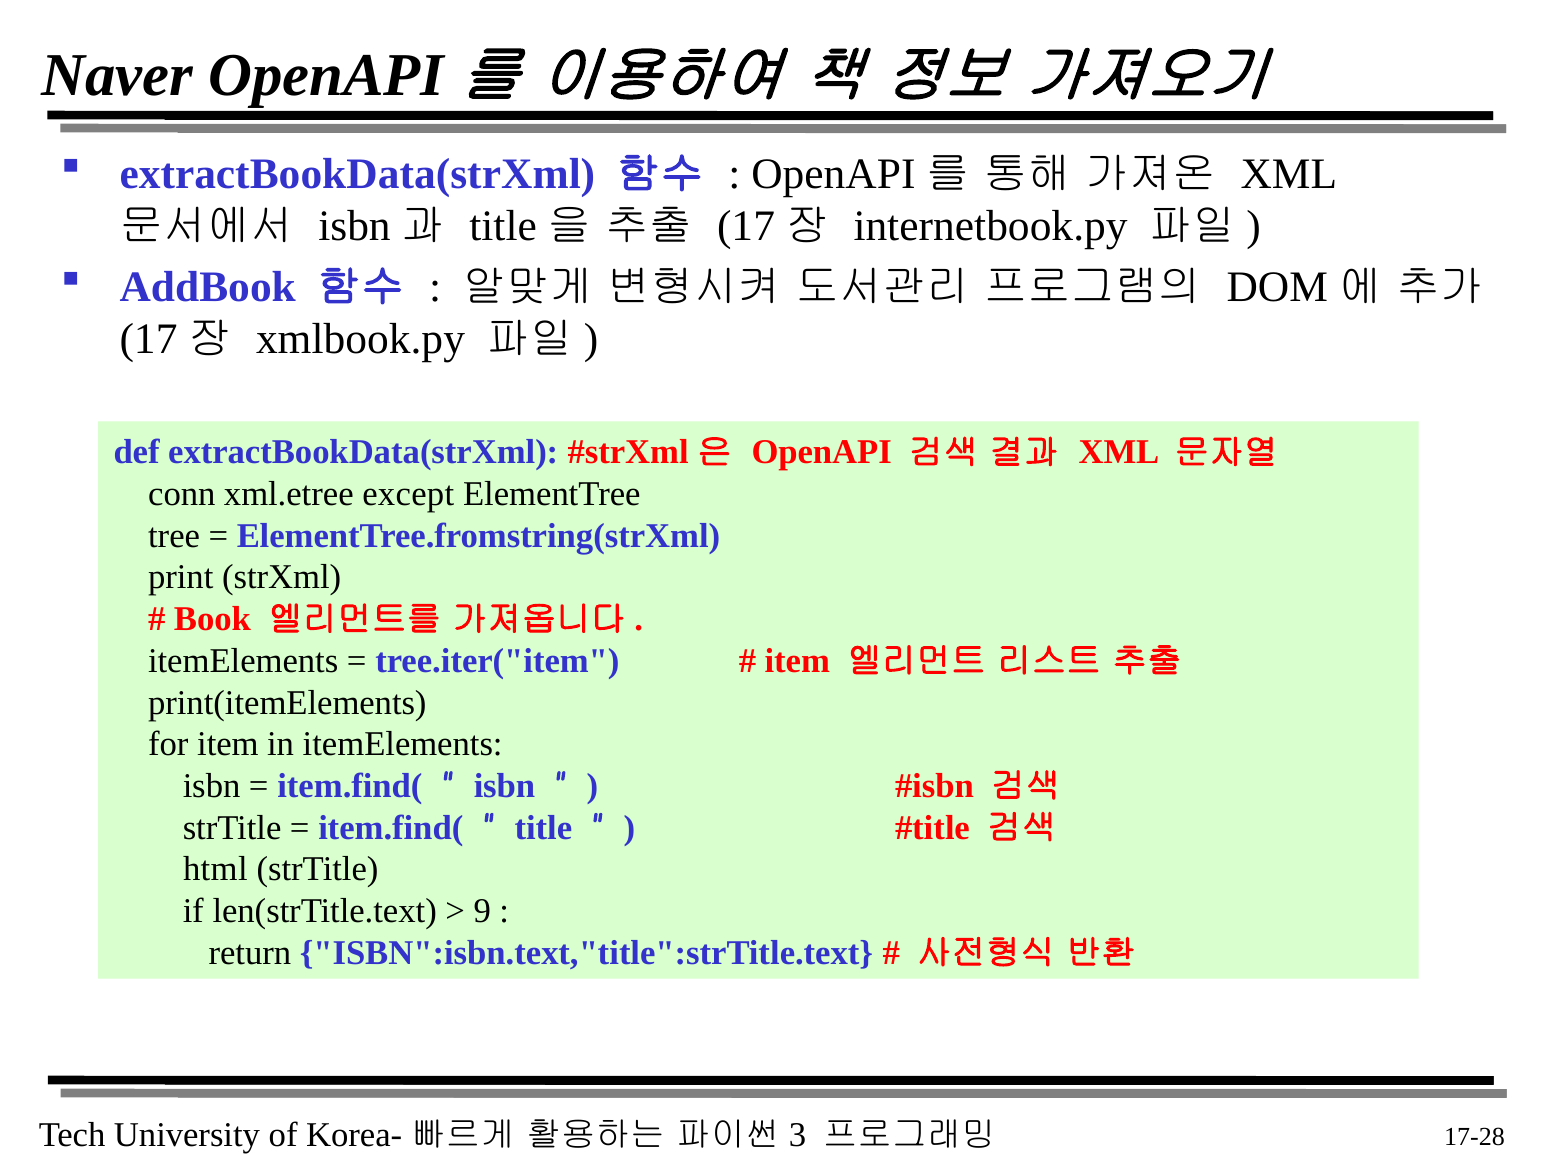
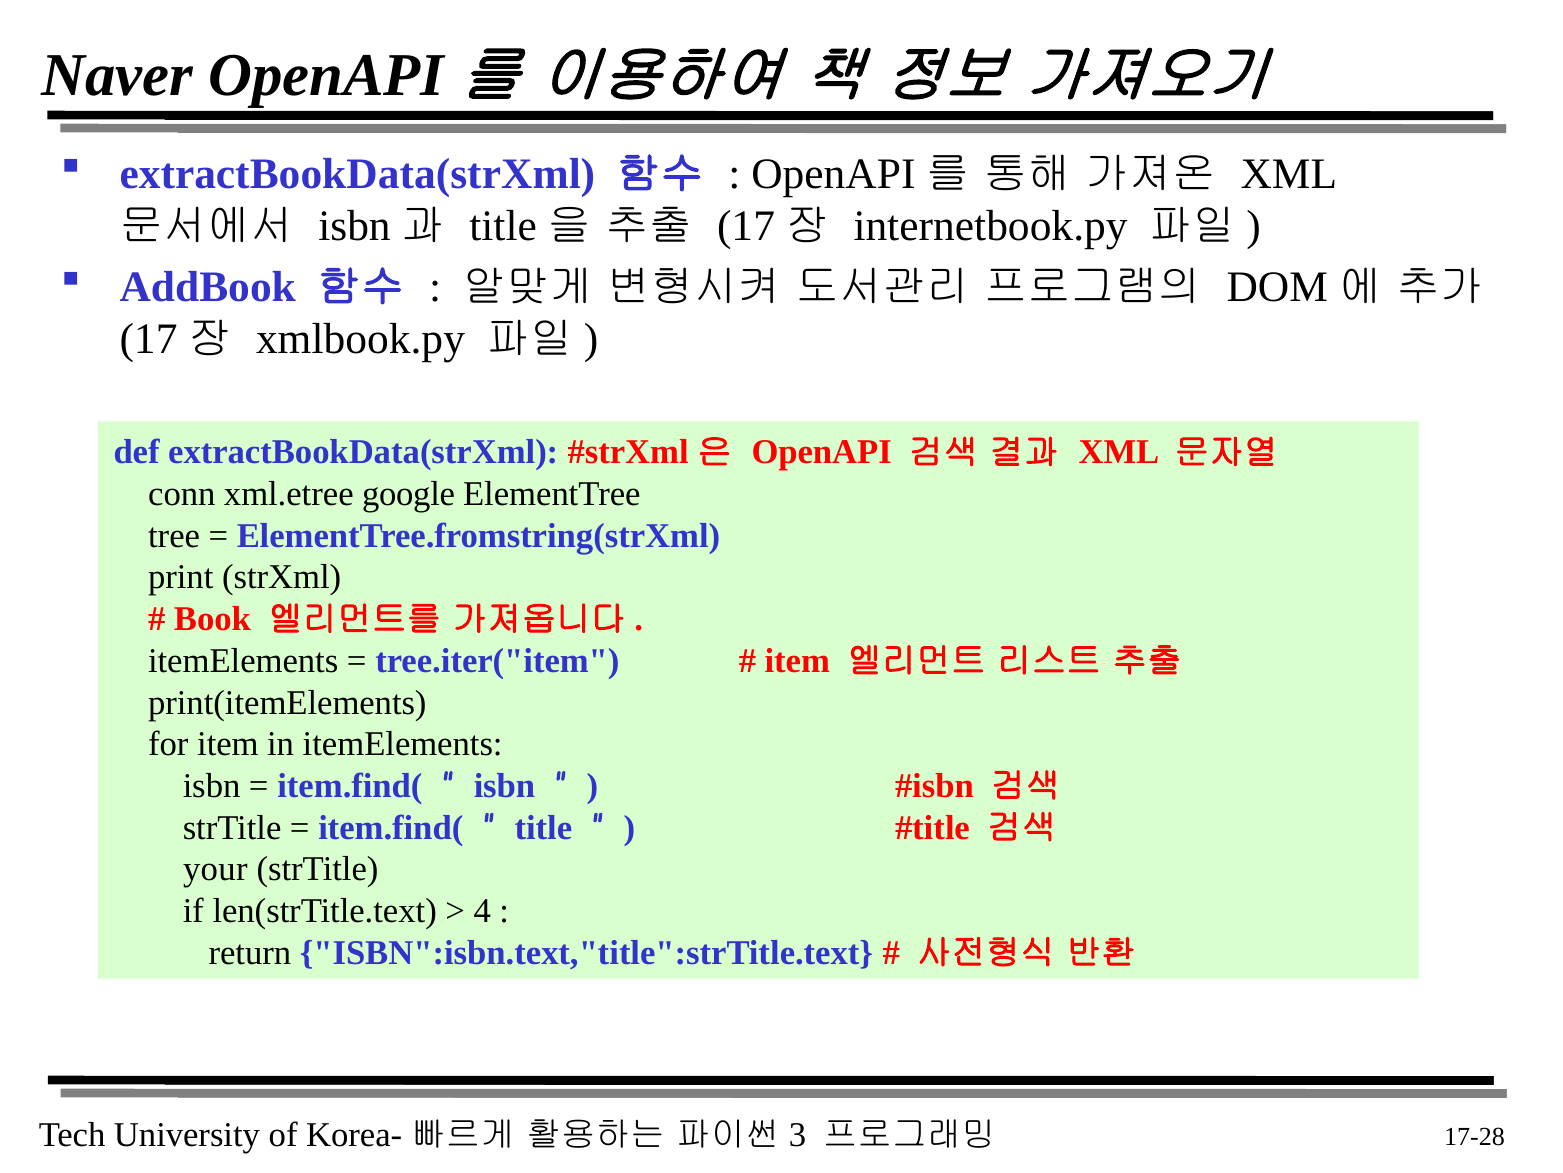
except: except -> google (409, 494)
html: html -> your (215, 869)
9: 9 -> 4 (482, 910)
